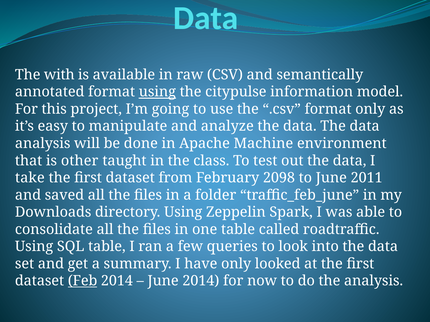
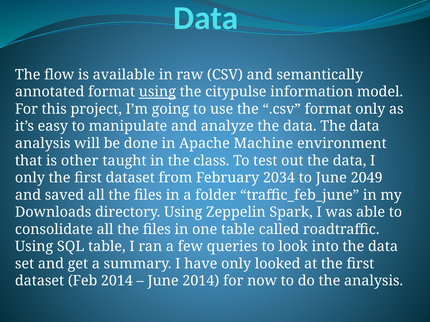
with: with -> flow (59, 75)
take: take -> only (30, 178)
2098: 2098 -> 2034 (279, 178)
2011: 2011 -> 2049 (367, 178)
Feb underline: present -> none (83, 281)
